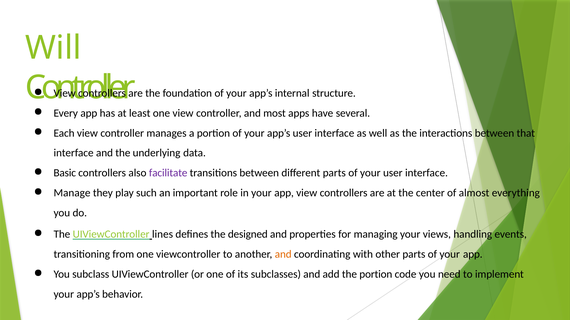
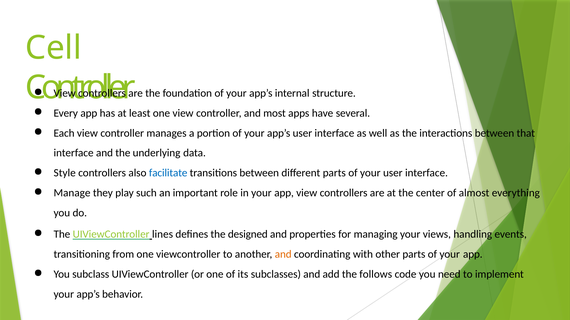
Will: Will -> Cell (53, 48)
Basic: Basic -> Style (65, 173)
facilitate colour: purple -> blue (168, 173)
the portion: portion -> follows (376, 275)
